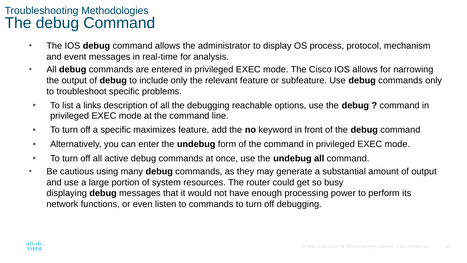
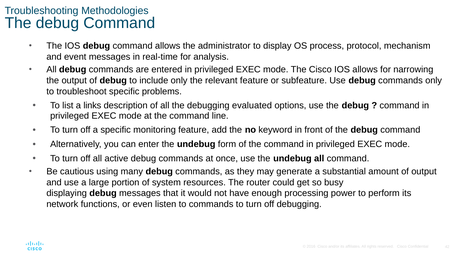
reachable: reachable -> evaluated (252, 105)
maximizes: maximizes -> monitoring (155, 130)
